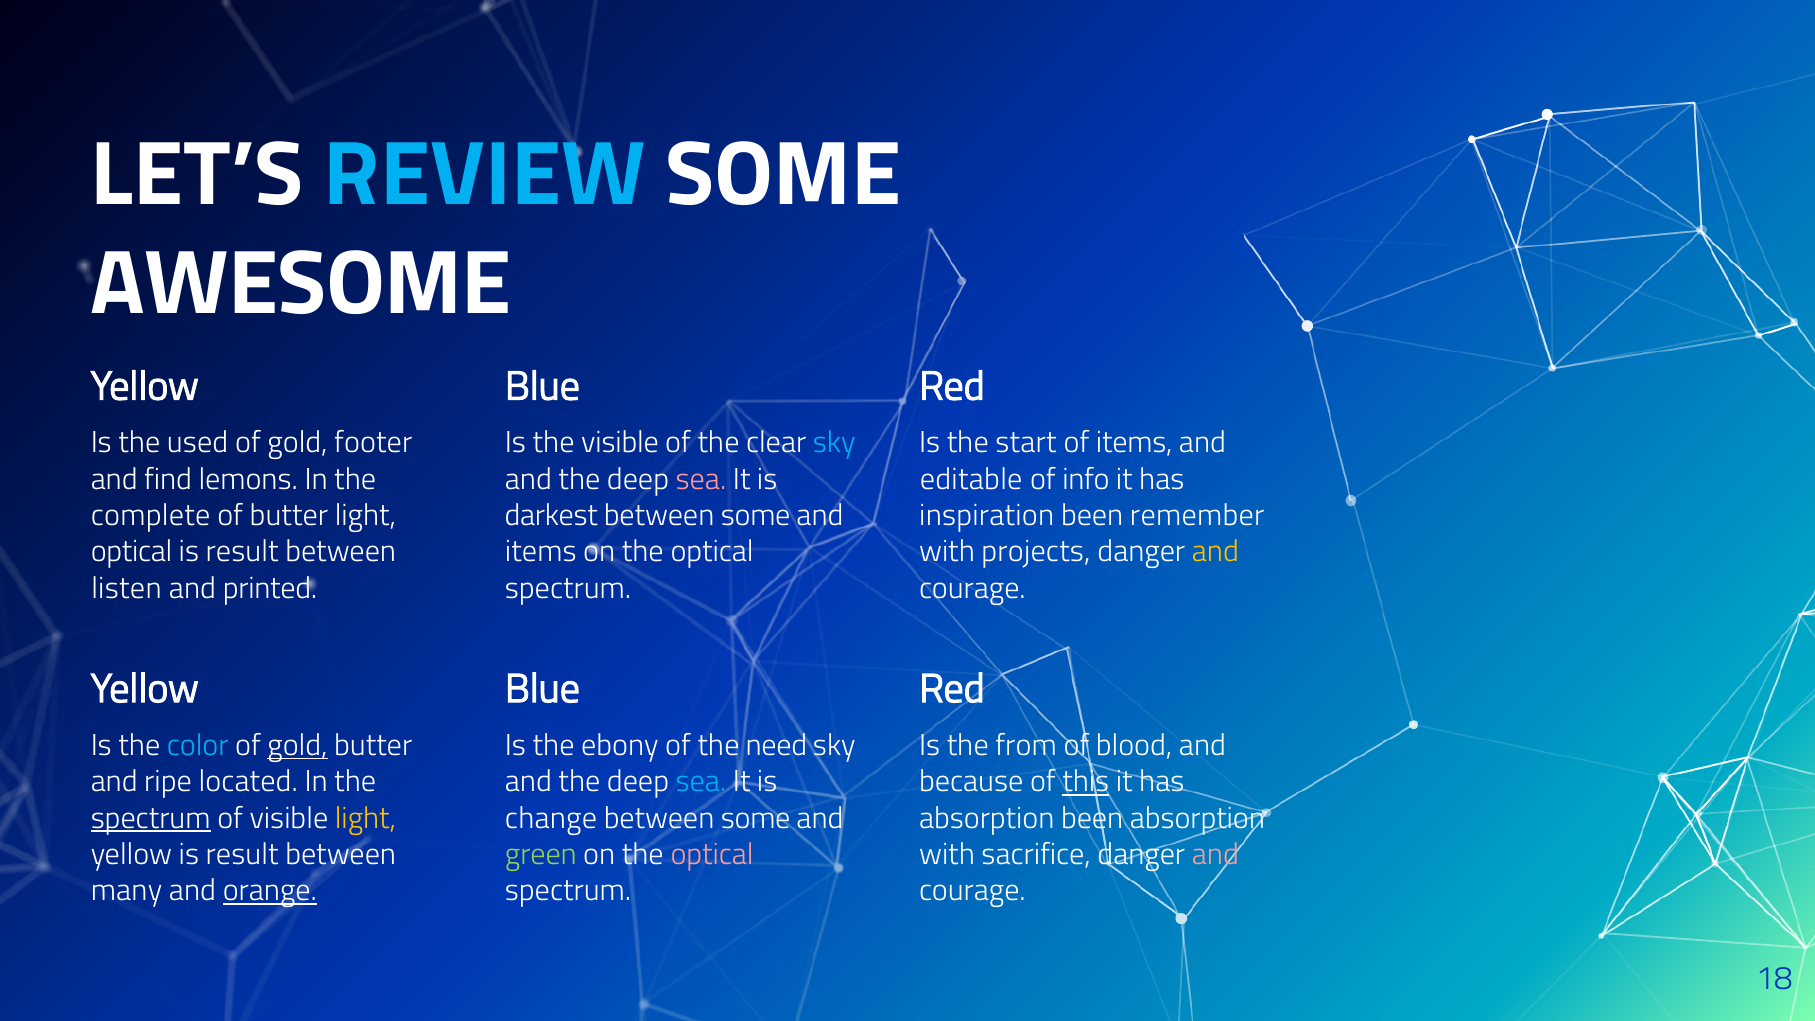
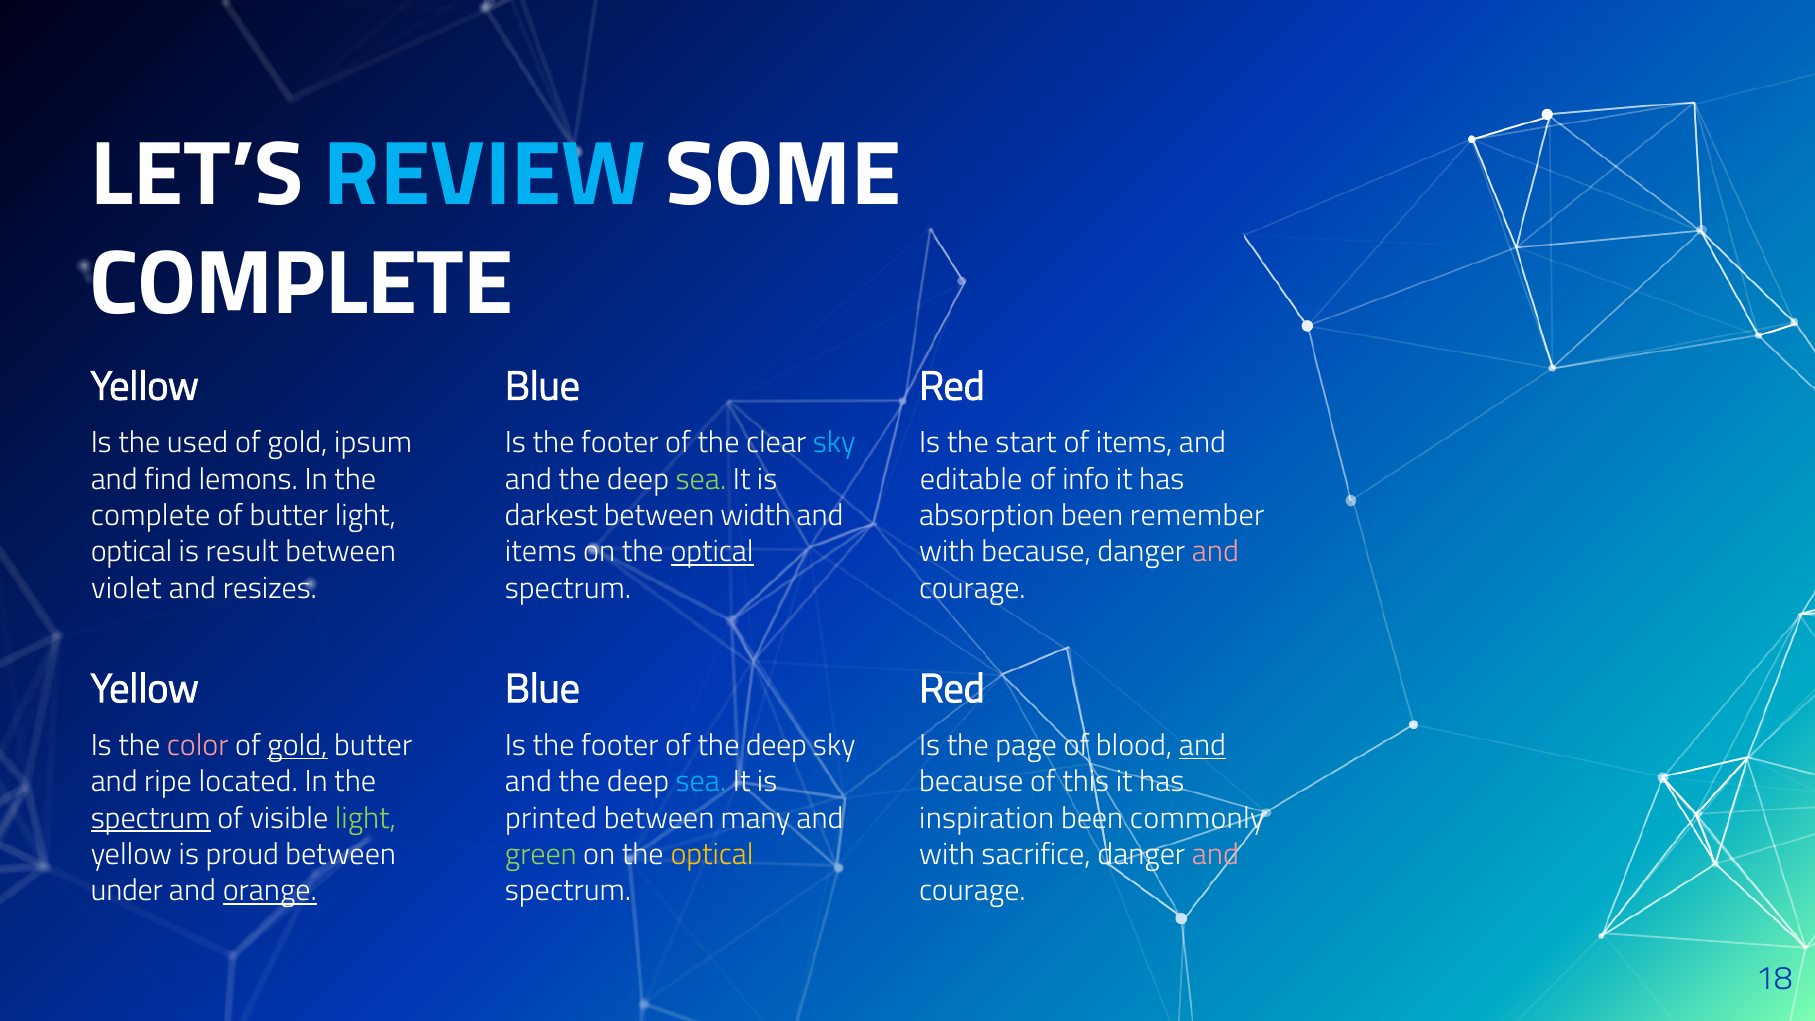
AWESOME: AWESOME -> COMPLETE (302, 284)
footer: footer -> ipsum (373, 443)
visible: visible -> footer (620, 443)
sea colour: pink -> light green (701, 479)
some: some -> width (756, 516)
inspiration: inspiration -> absorption (987, 516)
optical underline: none -> present (712, 552)
with projects: projects -> because (1036, 552)
and colour: yellow -> pink (1215, 552)
listen: listen -> violet (126, 588)
printed: printed -> resizes (270, 588)
color colour: light blue -> pink (198, 745)
ebony: ebony -> footer (620, 745)
of the need: need -> deep (776, 745)
from: from -> page (1026, 745)
and underline: none -> present (1202, 745)
this underline: present -> none (1086, 782)
light colour: yellow -> light green (365, 818)
change: change -> printed (551, 818)
some: some -> many (756, 818)
absorption: absorption -> inspiration (987, 818)
been absorption: absorption -> commonly (1197, 818)
yellow is result: result -> proud (242, 854)
optical colour: pink -> yellow (712, 854)
many: many -> under (127, 891)
